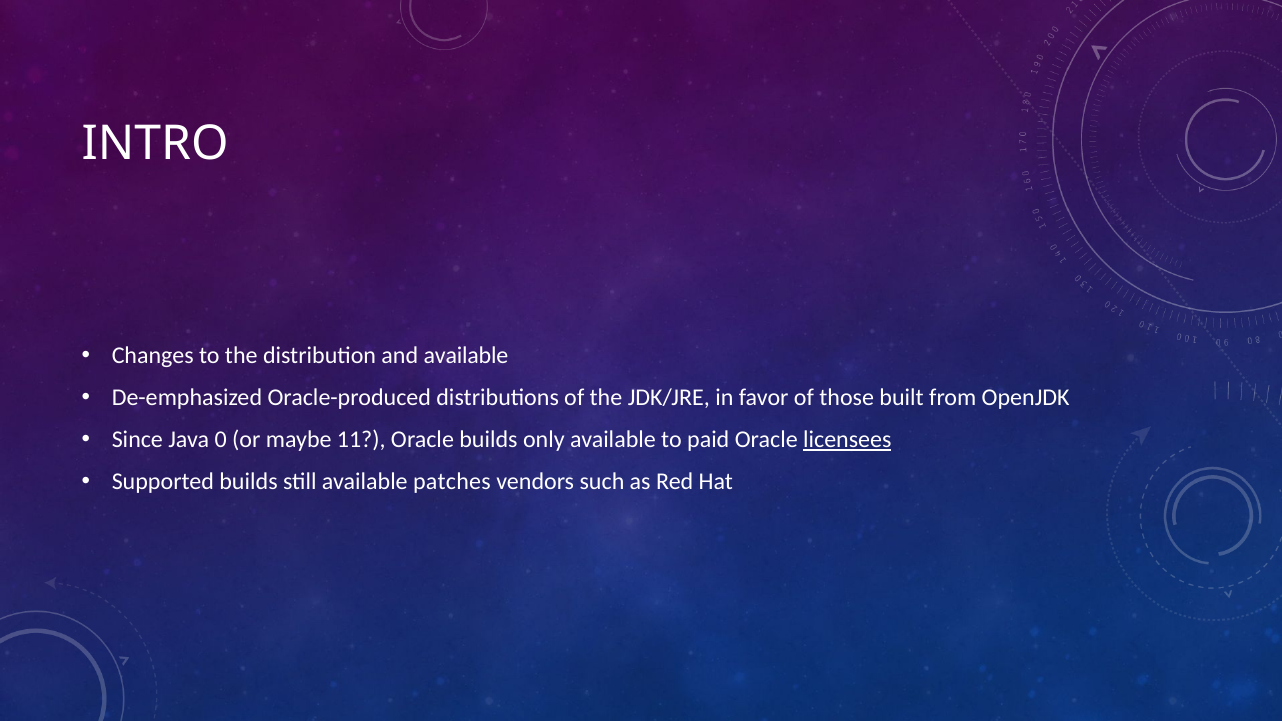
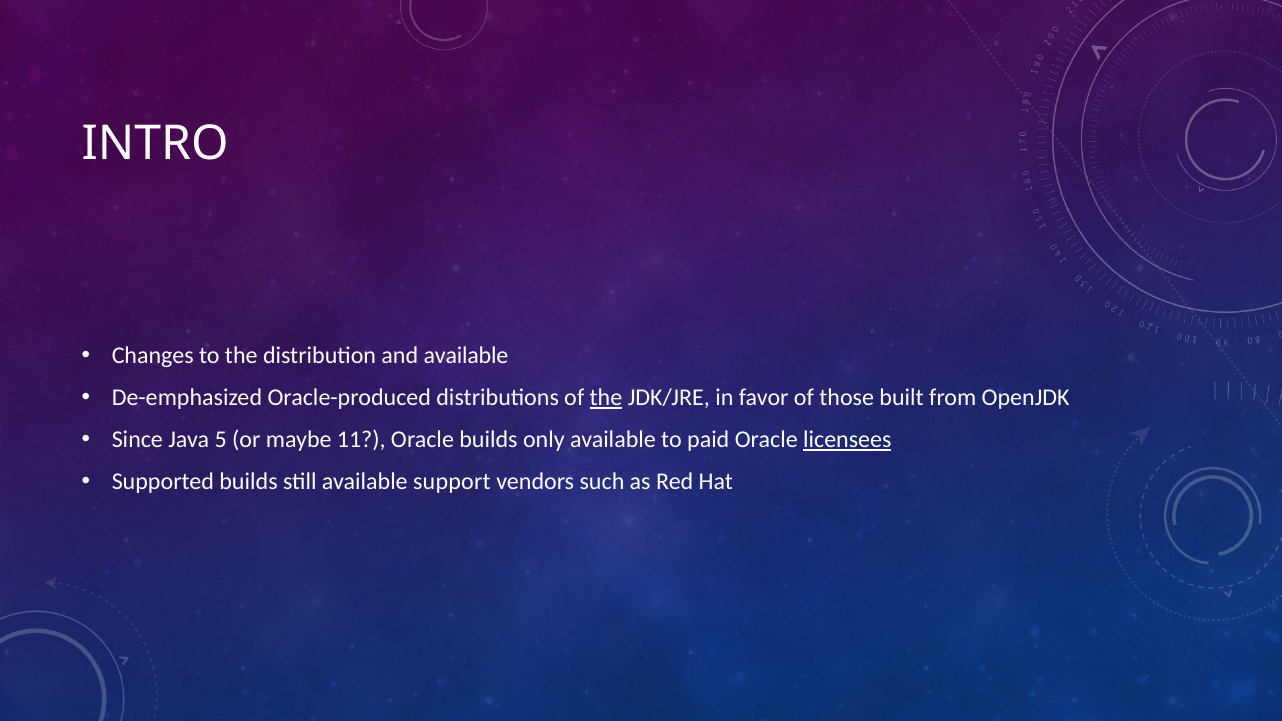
the underline: none -> present (606, 398)
0: 0 -> 5 (221, 440)
patches: patches -> support (452, 482)
